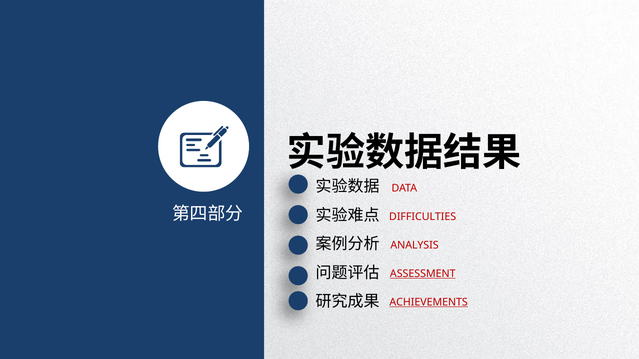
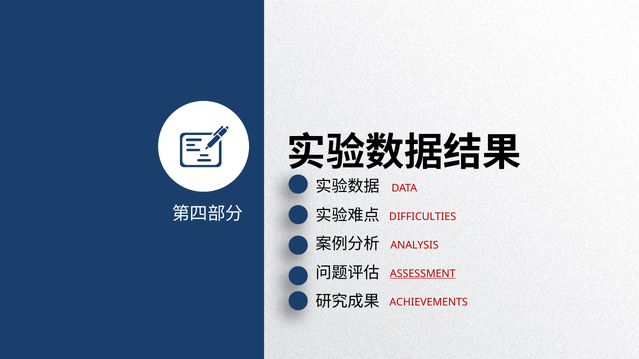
ACHIEVEMENTS underline: present -> none (429, 303)
